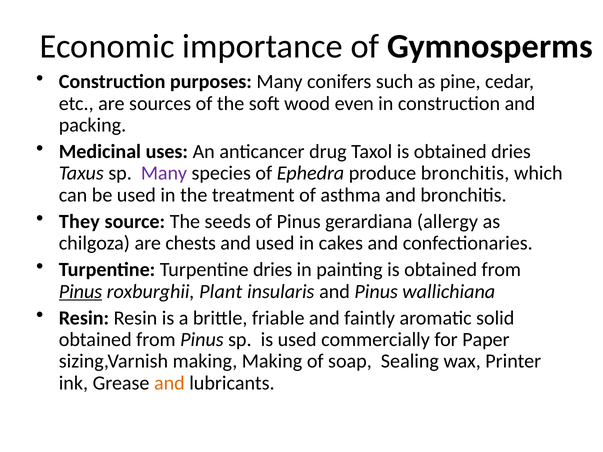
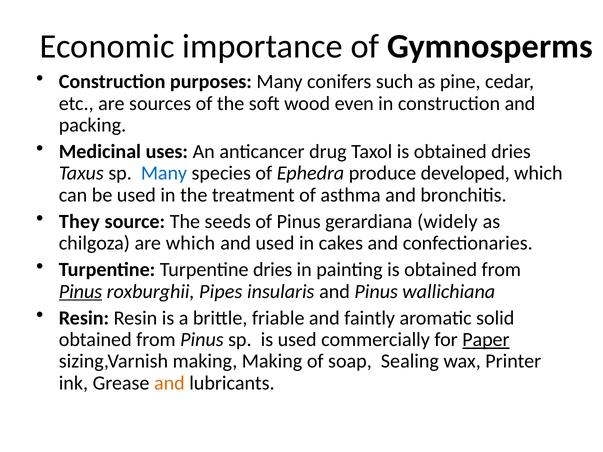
Many colour: purple -> blue (164, 173)
produce bronchitis: bronchitis -> developed (465, 173)
allergy: allergy -> widely (447, 222)
are chests: chests -> which (190, 243)
Plant: Plant -> Pipes (221, 292)
Paper underline: none -> present (486, 340)
